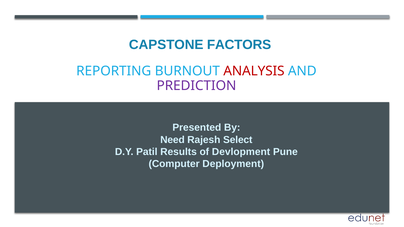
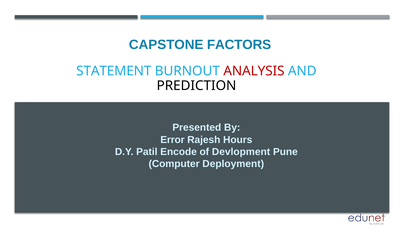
REPORTING: REPORTING -> STATEMENT (114, 71)
PREDICTION colour: purple -> black (196, 86)
Need: Need -> Error (172, 140)
Select: Select -> Hours (238, 140)
Results: Results -> Encode (179, 152)
